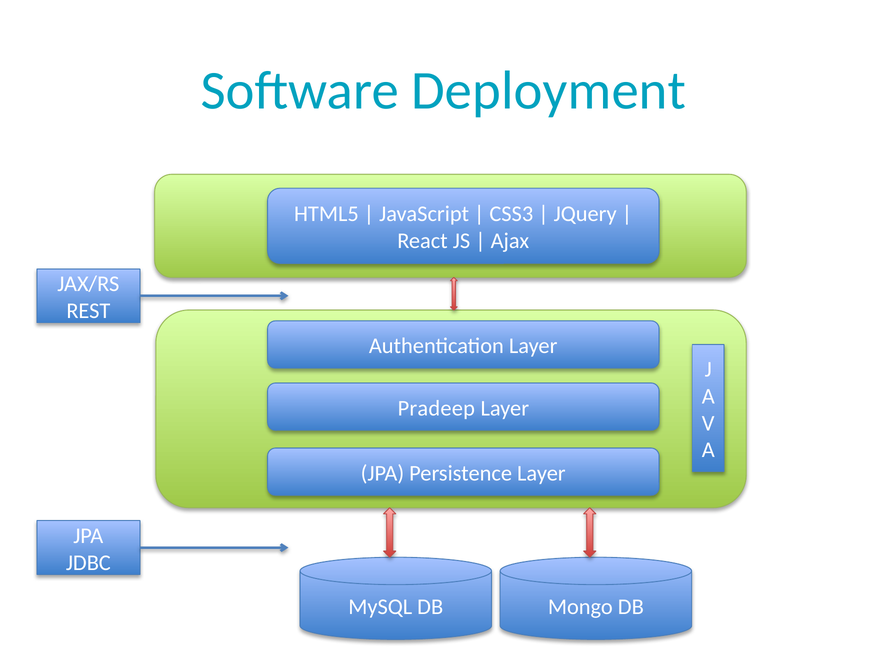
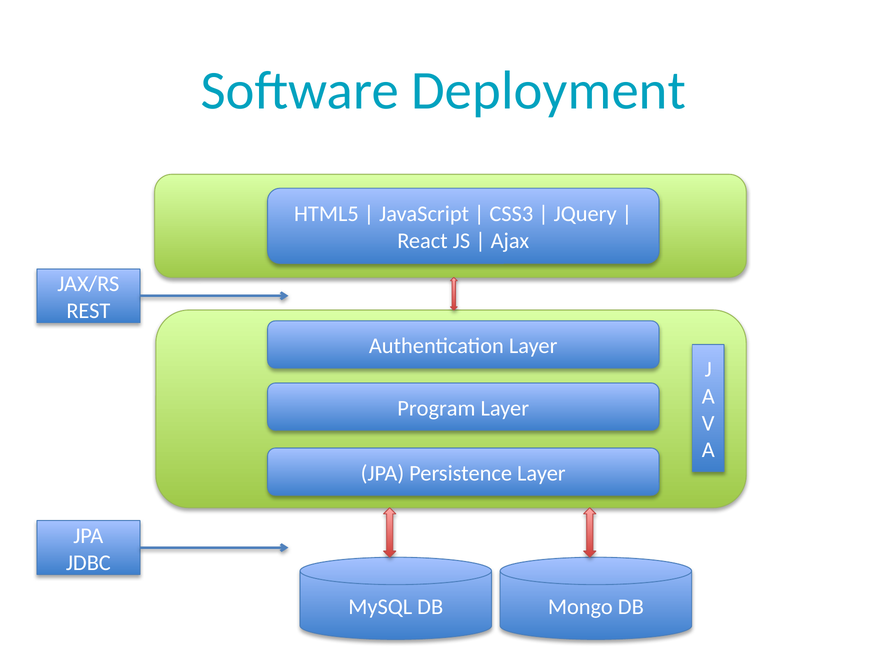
Pradeep: Pradeep -> Program (436, 408)
